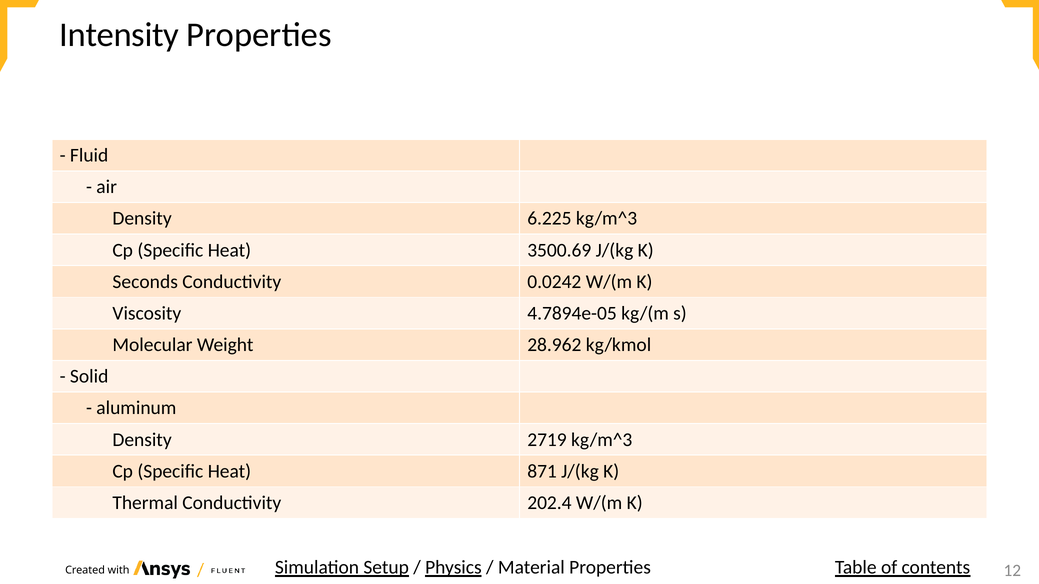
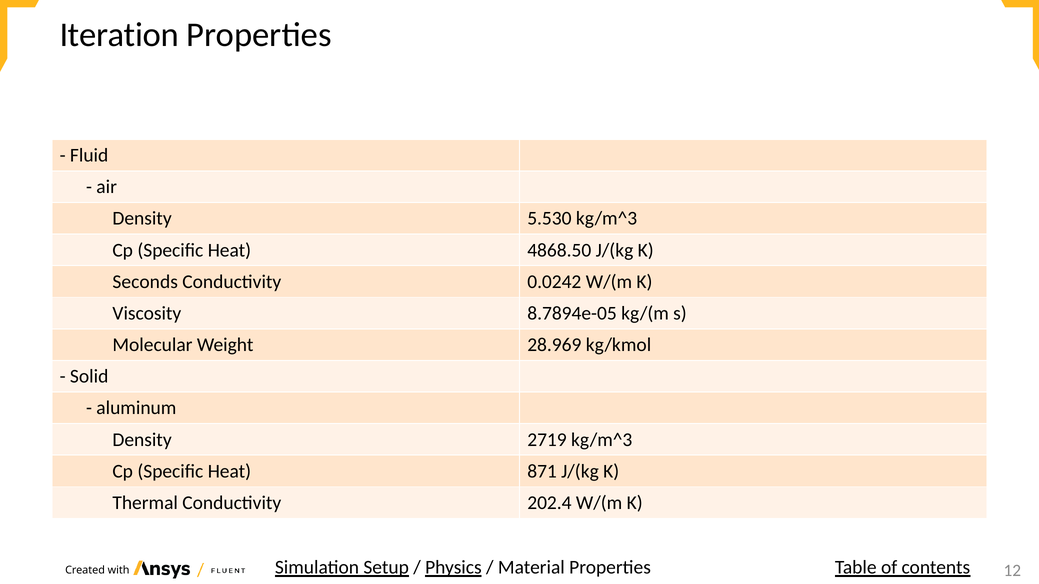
Intensity: Intensity -> Iteration (119, 35)
6.225: 6.225 -> 5.530 (549, 219)
3500.69: 3500.69 -> 4868.50 (559, 250)
4.7894e-05: 4.7894e-05 -> 8.7894e-05 (572, 314)
28.962: 28.962 -> 28.969 (554, 345)
